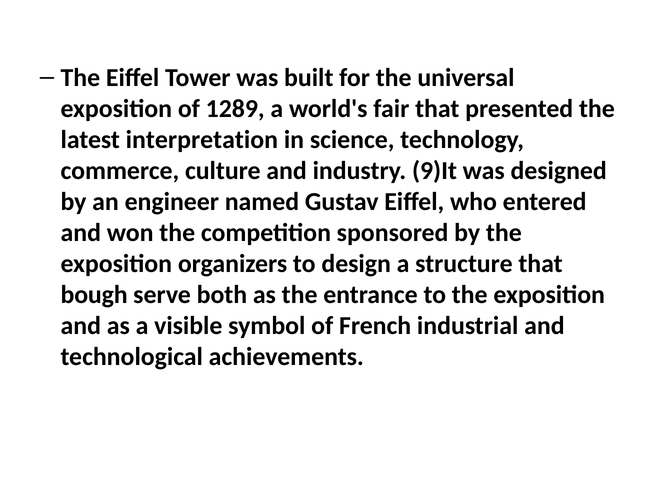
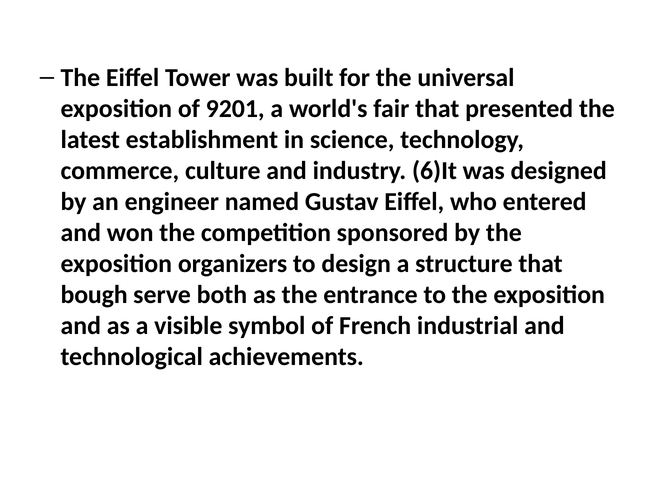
1289: 1289 -> 9201 (235, 109)
interpretation: interpretation -> establishment (202, 140)
9)It: 9)It -> 6)It (434, 171)
